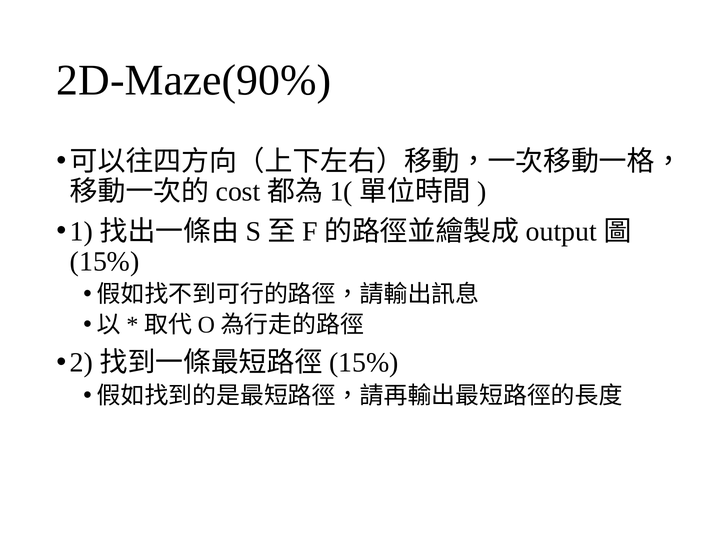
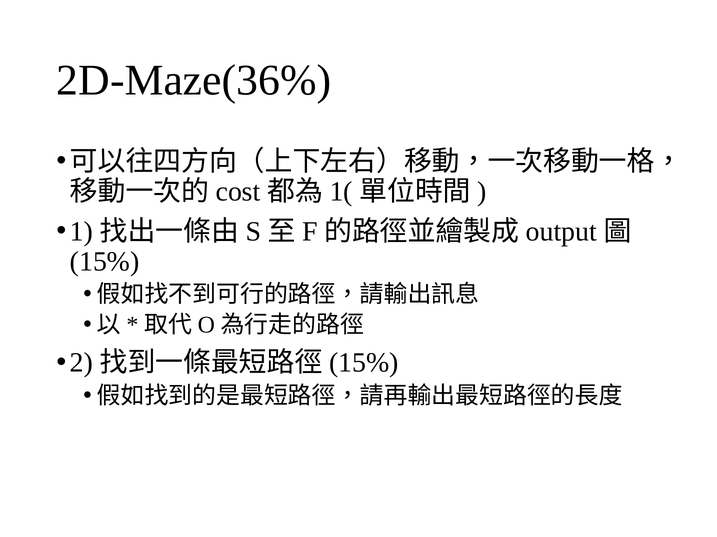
2D-Maze(90%: 2D-Maze(90% -> 2D-Maze(36% (194, 80)
